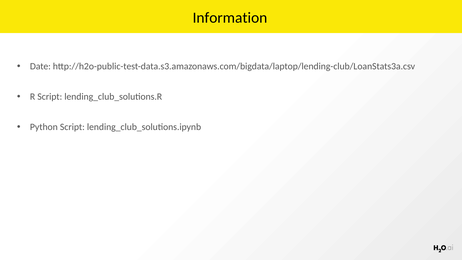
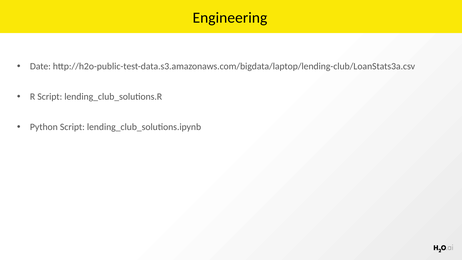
Information: Information -> Engineering (230, 18)
